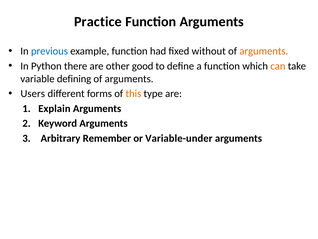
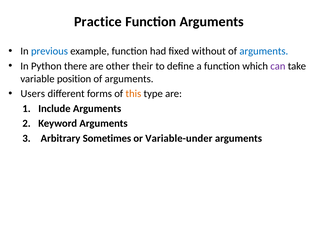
arguments colour: orange -> blue (264, 51)
good: good -> their (143, 66)
can colour: orange -> purple (278, 66)
defining: defining -> position (74, 79)
Explain: Explain -> Include (54, 108)
Remember: Remember -> Sometimes (107, 138)
